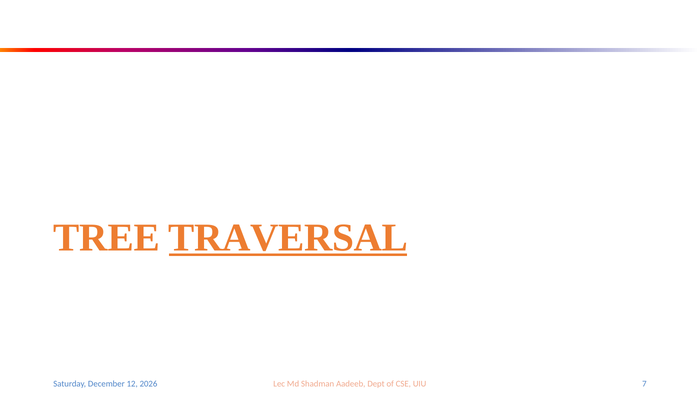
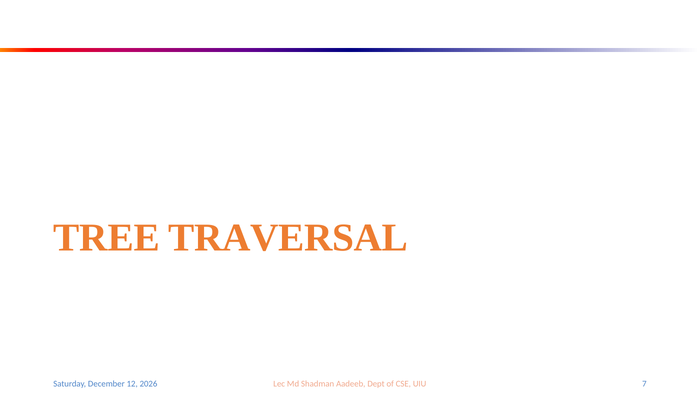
TRAVERSAL underline: present -> none (288, 238)
